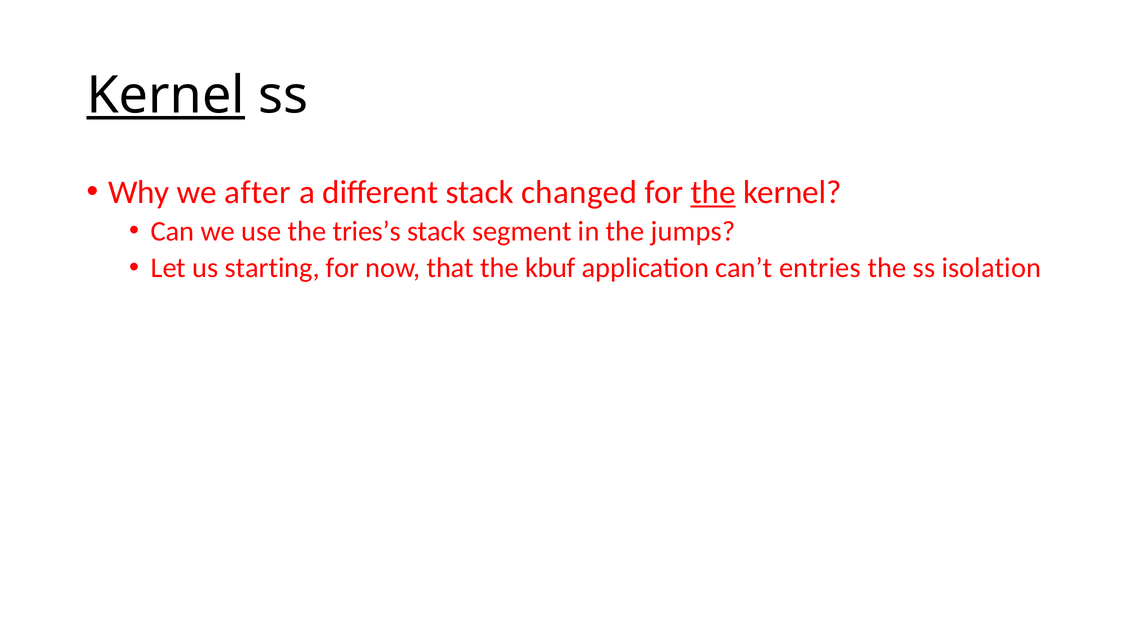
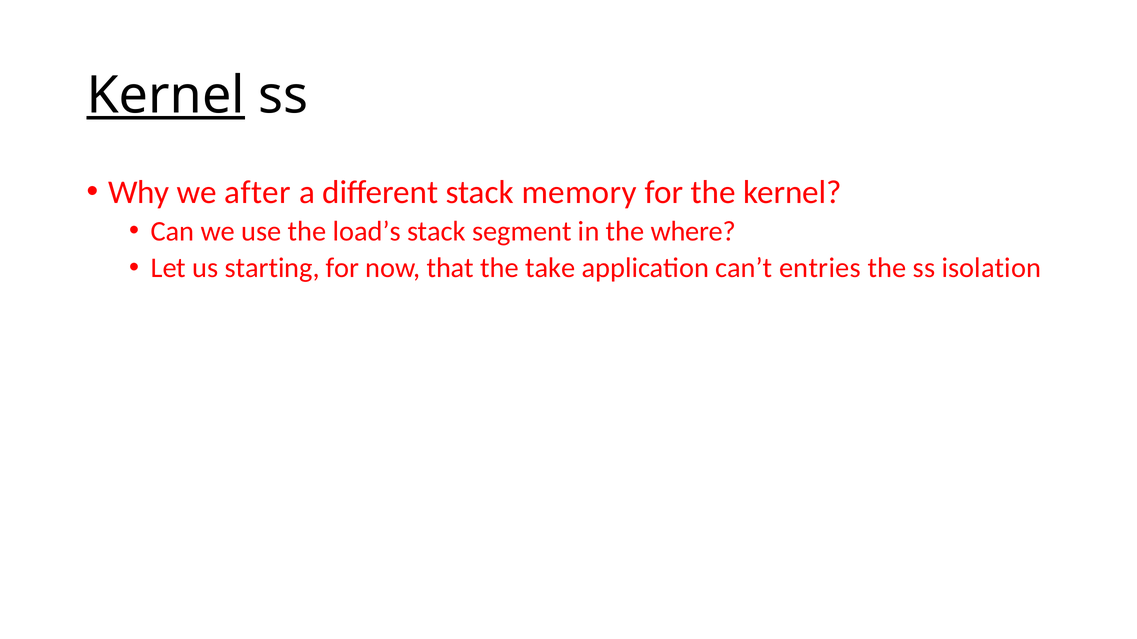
changed: changed -> memory (579, 192)
the underline: present -> none (713, 192)
tries’s: tries’s -> load’s (367, 231)
jumps: jumps -> where (693, 231)
kbuf: kbuf -> take (550, 268)
